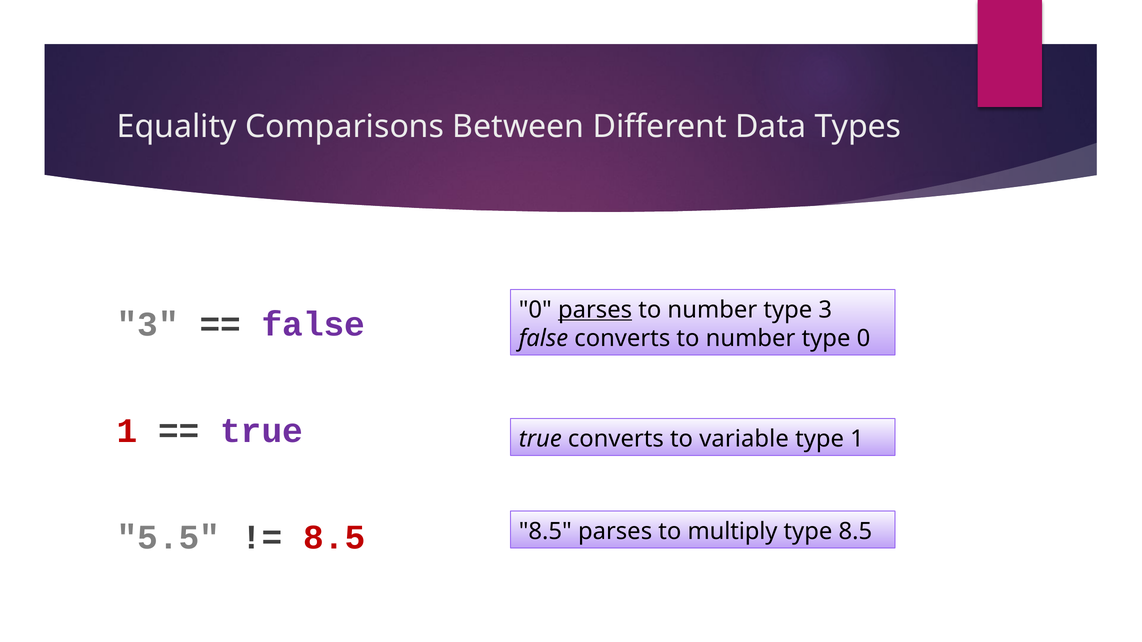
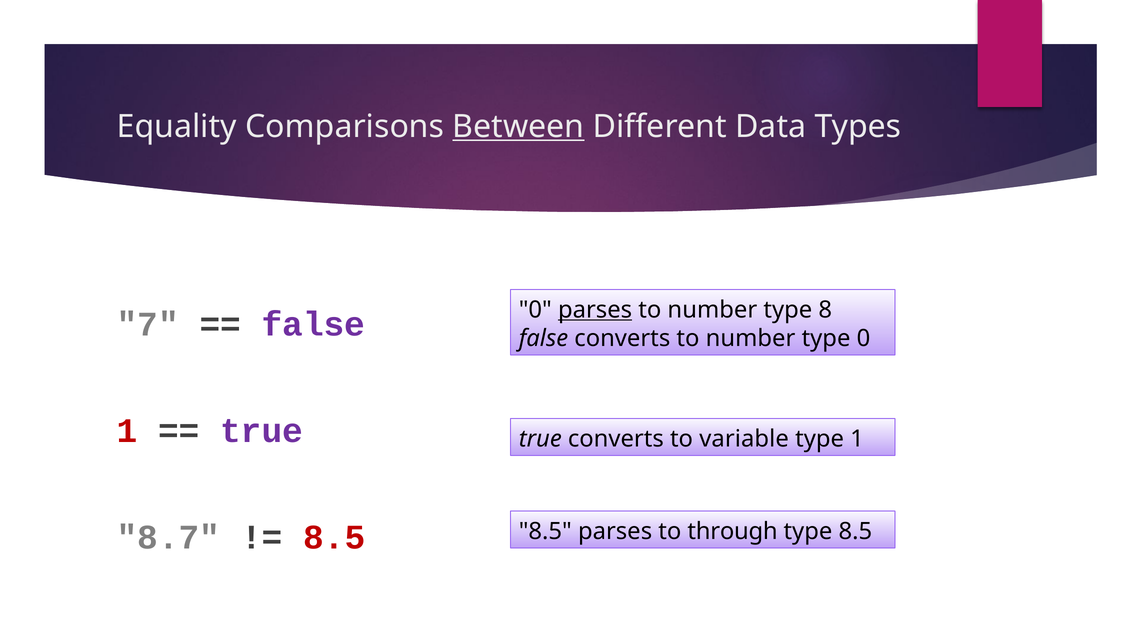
Between underline: none -> present (518, 127)
type 3: 3 -> 8 (825, 310)
3: 3 -> 7 (148, 325)
multiply: multiply -> through (733, 532)
5.5: 5.5 -> 8.7 (168, 538)
